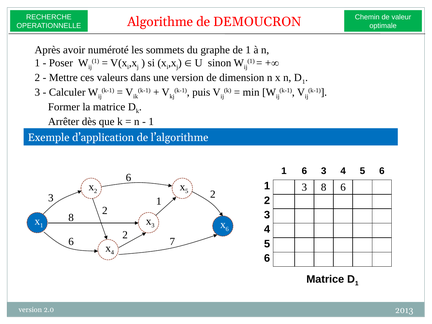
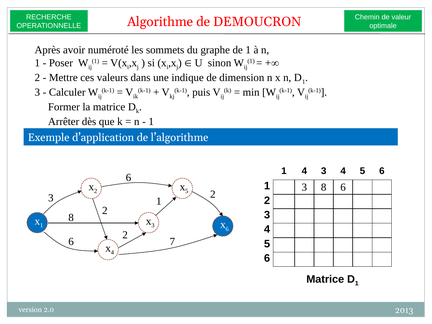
une version: version -> indique (188, 78)
6: 6 -> 4 (304, 171)
